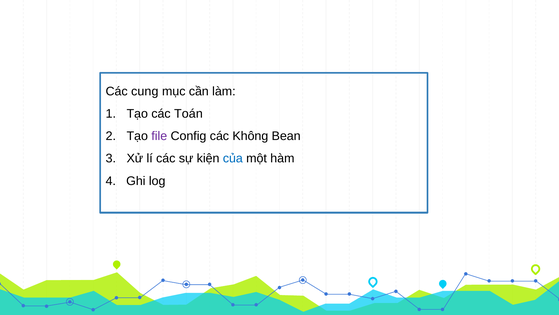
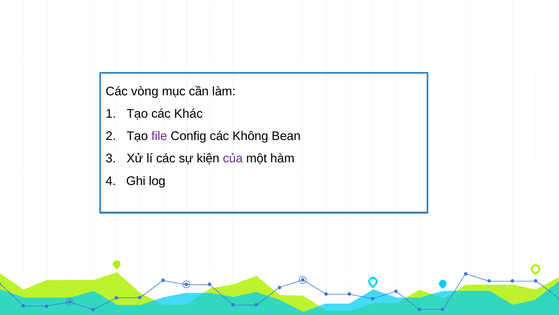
cung: cung -> vòng (145, 91)
Toán: Toán -> Khác (188, 114)
của colour: blue -> purple (233, 158)
